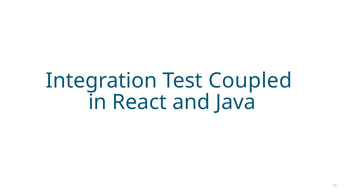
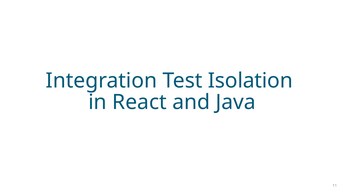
Coupled: Coupled -> Isolation (250, 81)
